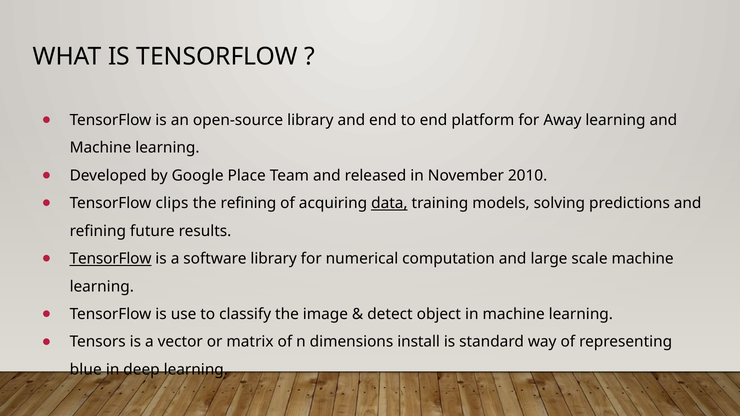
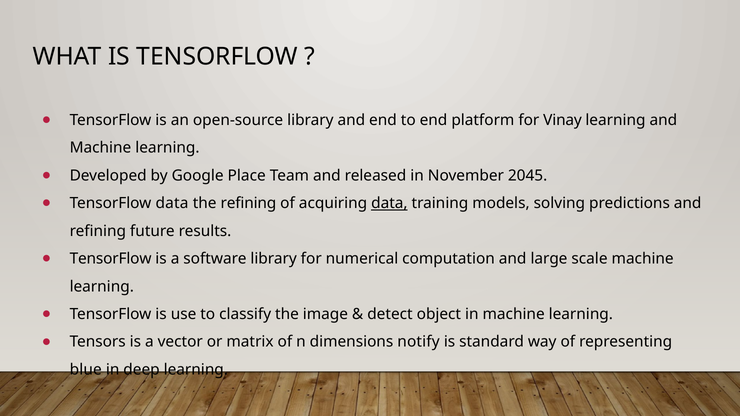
Away: Away -> Vinay (563, 120)
2010: 2010 -> 2045 (528, 176)
TensorFlow clips: clips -> data (172, 203)
TensorFlow underline: present -> none (111, 259)
install: install -> notify (419, 342)
